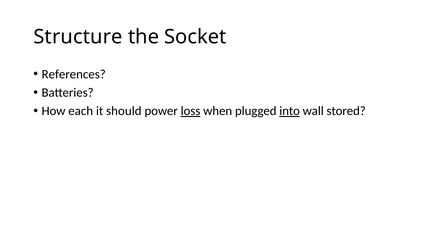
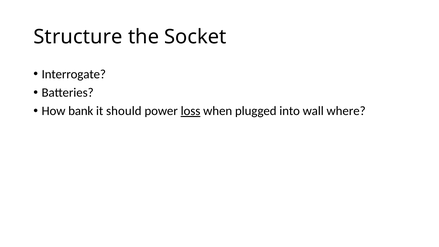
References: References -> Interrogate (74, 74)
each: each -> bank (81, 111)
into underline: present -> none (290, 111)
stored: stored -> where (346, 111)
